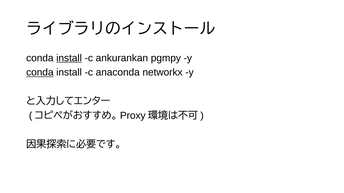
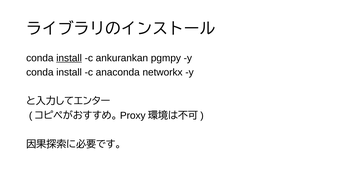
conda underline: present -> none (40, 73)
